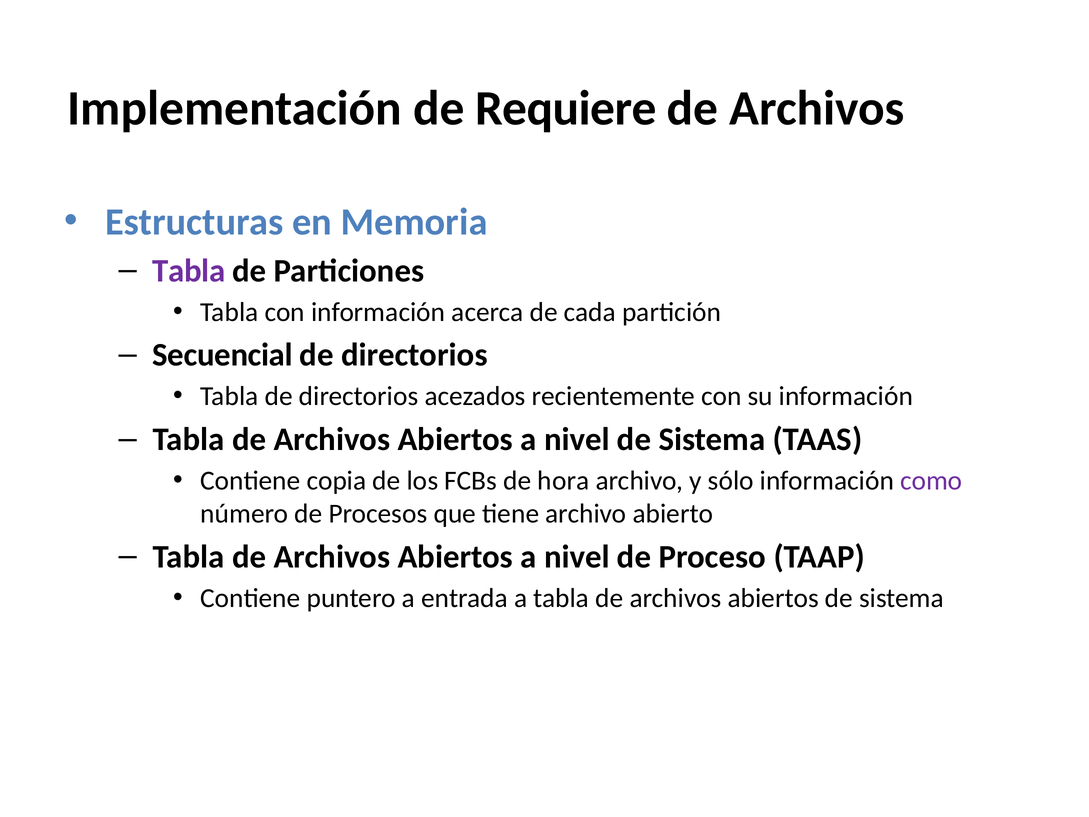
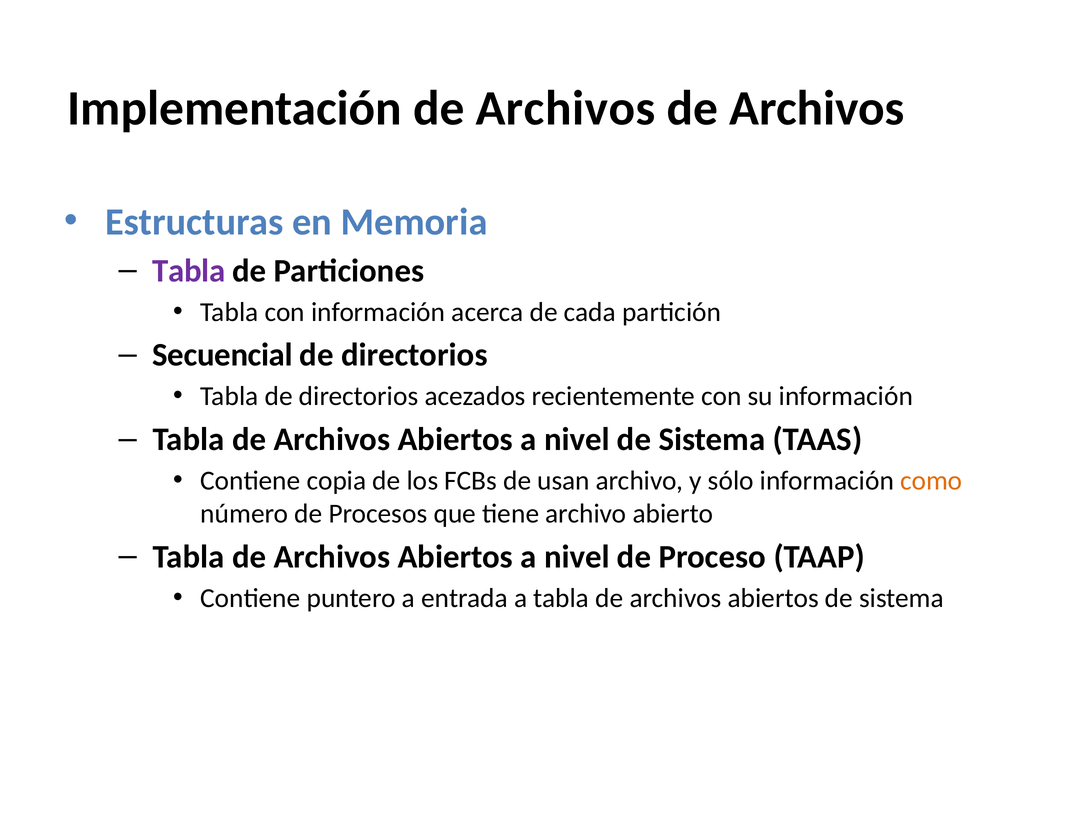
Implementación de Requiere: Requiere -> Archivos (565, 108)
hora: hora -> usan (564, 481)
como colour: purple -> orange (931, 481)
